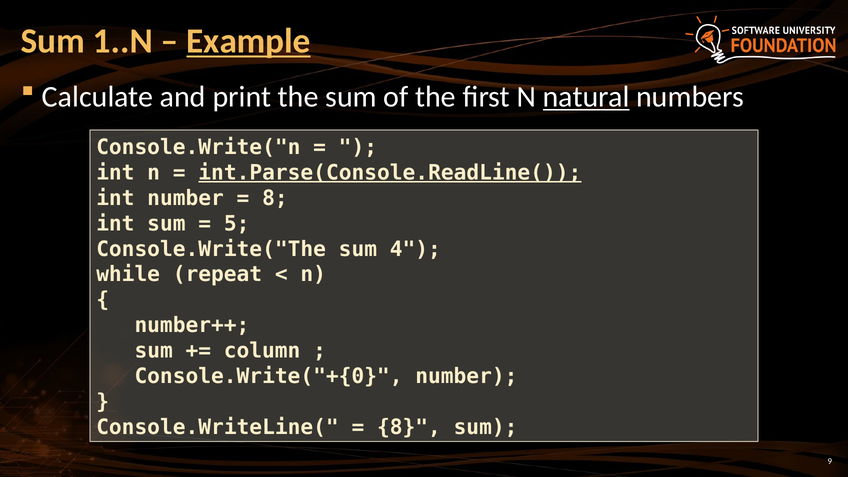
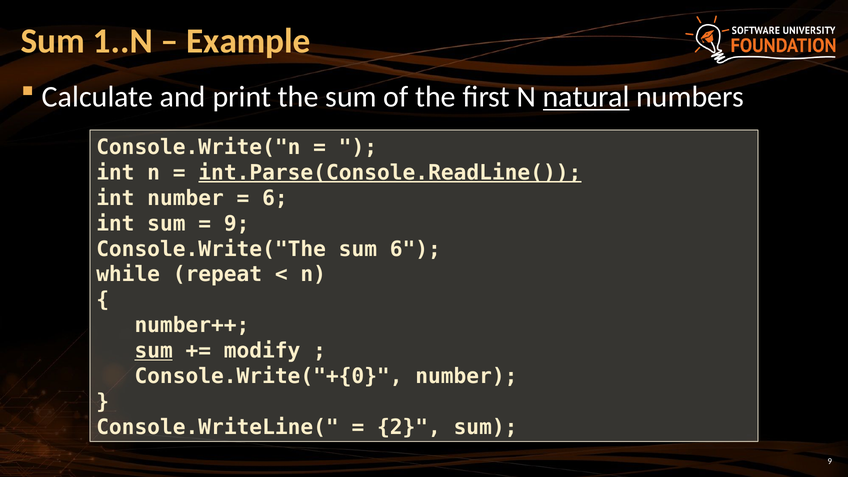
Example underline: present -> none (248, 41)
8: 8 -> 6 (275, 198)
5: 5 -> 9 (237, 224)
sum 4: 4 -> 6 (415, 249)
sum underline: none -> present (154, 351)
column: column -> modify (262, 351)
8: 8 -> 2 (409, 427)
